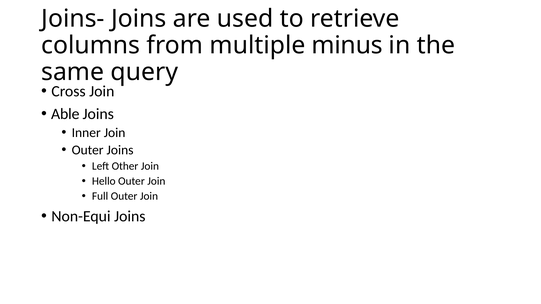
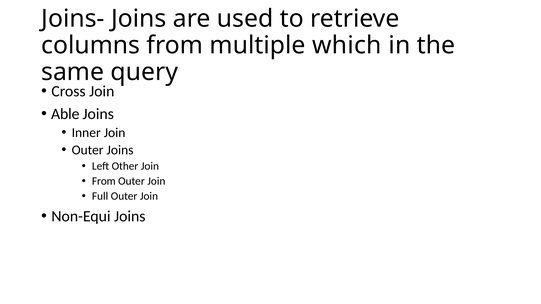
minus: minus -> which (347, 45)
Hello: Hello -> From (104, 181)
